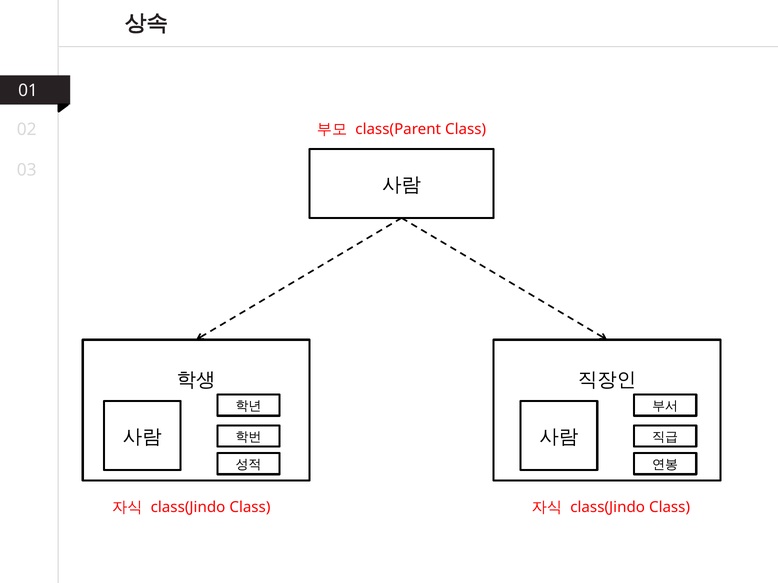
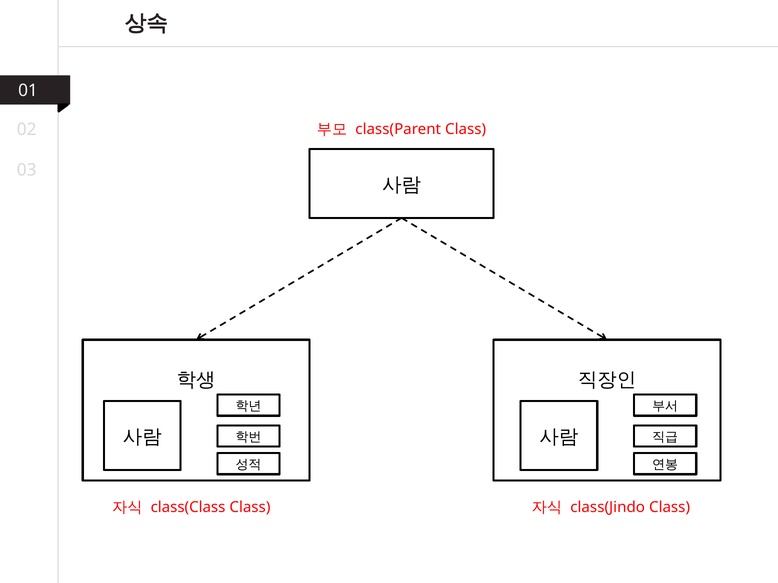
class(Jindo: class(Jindo -> class(Class (188, 508)
